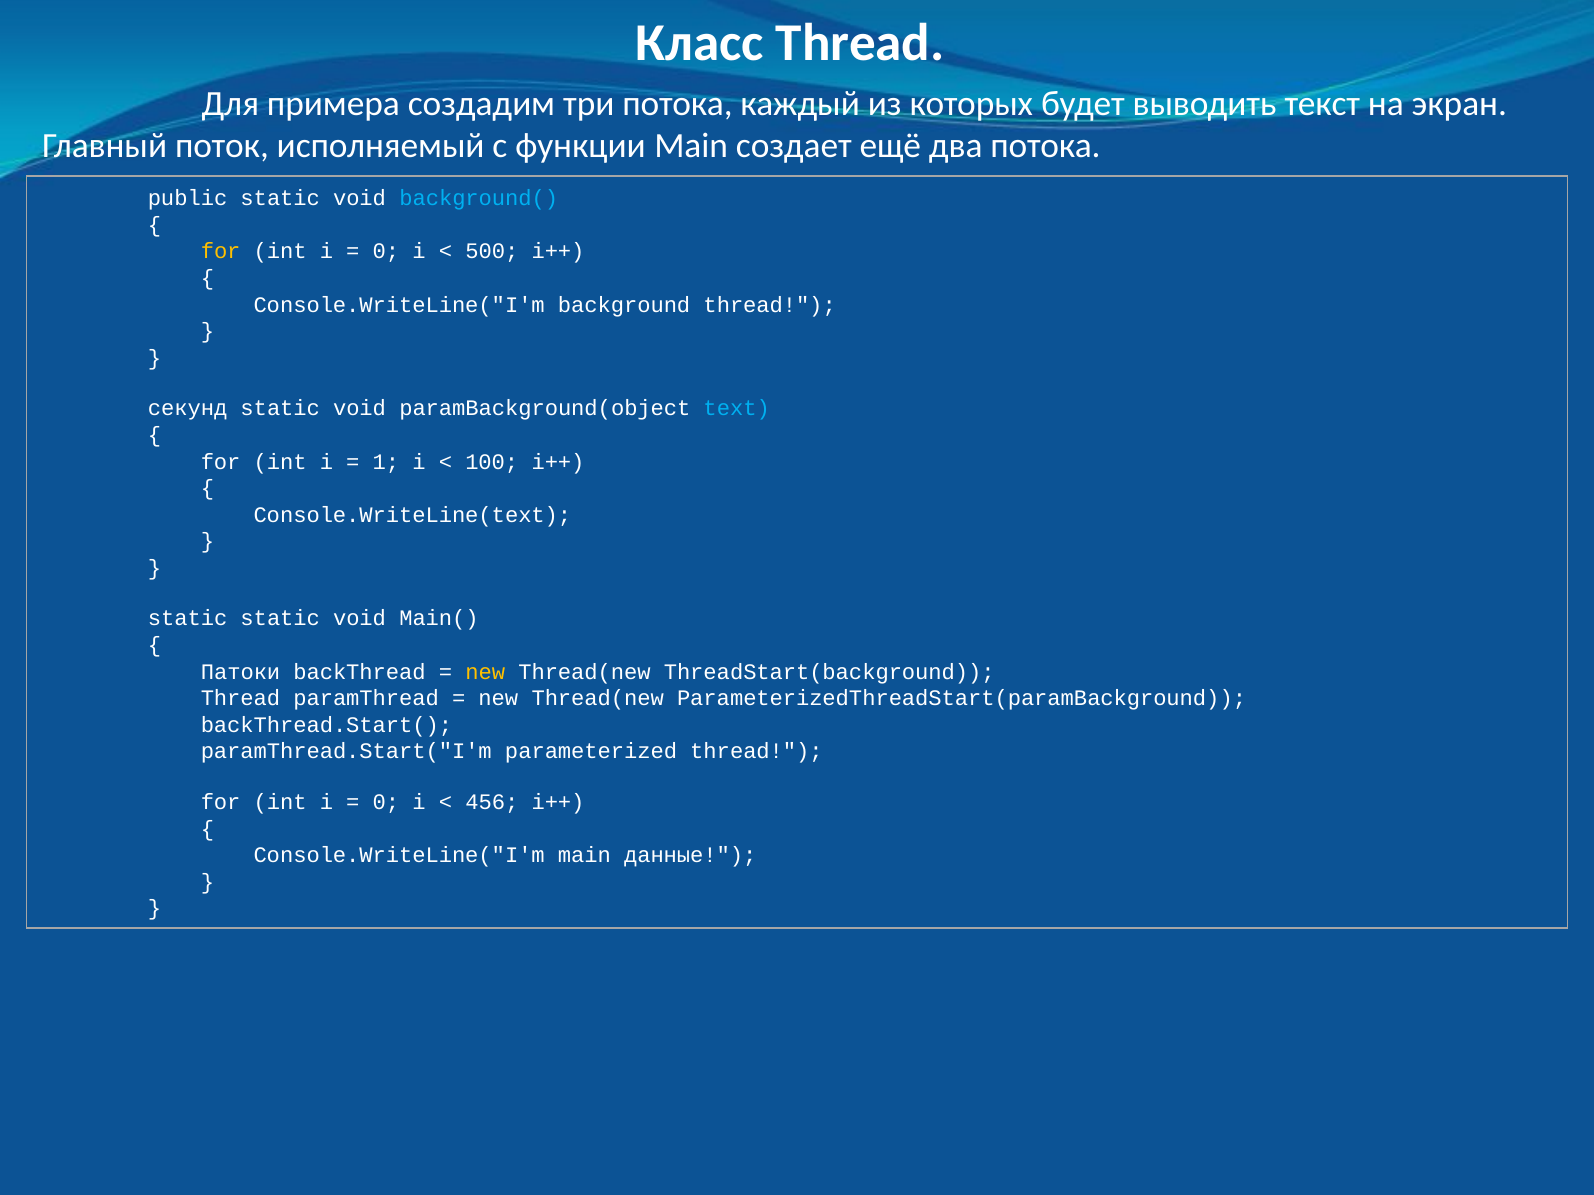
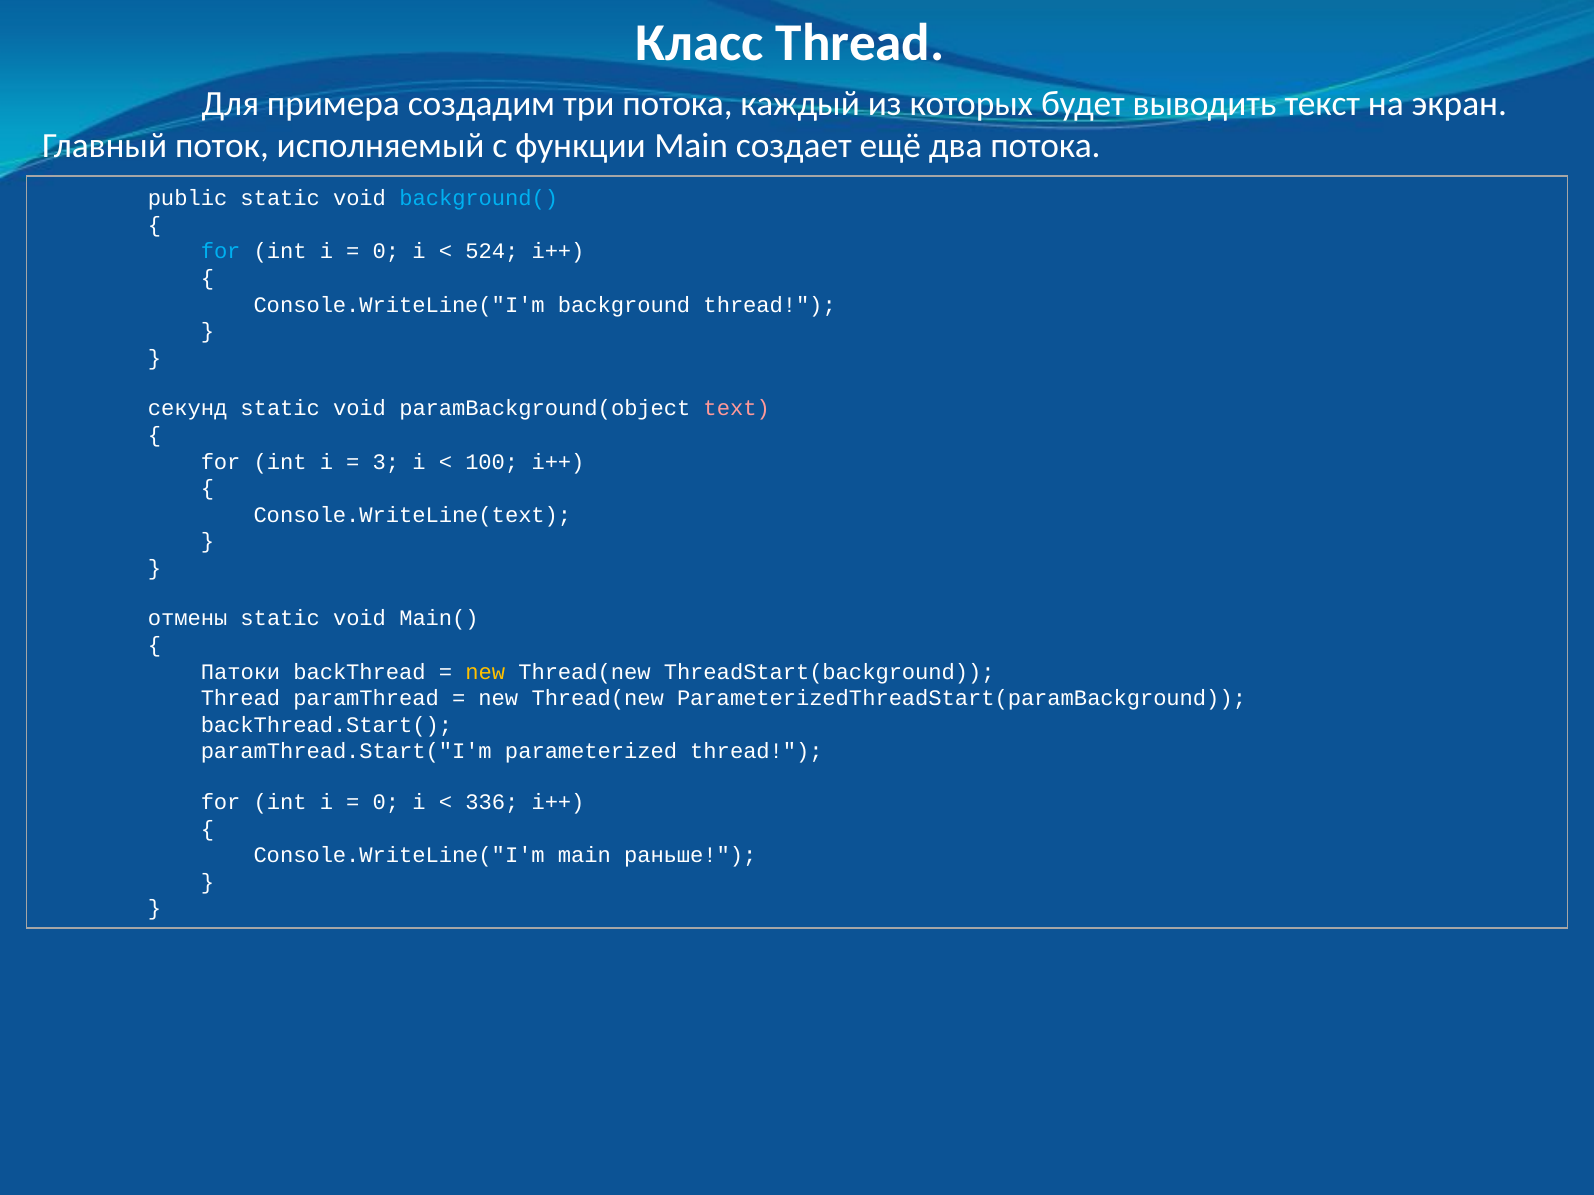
for colour: yellow -> light blue (221, 252)
500: 500 -> 524 (492, 252)
text colour: light blue -> pink (737, 409)
1: 1 -> 3 (386, 462)
static: static -> отмены (188, 619)
456: 456 -> 336 (492, 803)
данные: данные -> раньше (690, 856)
